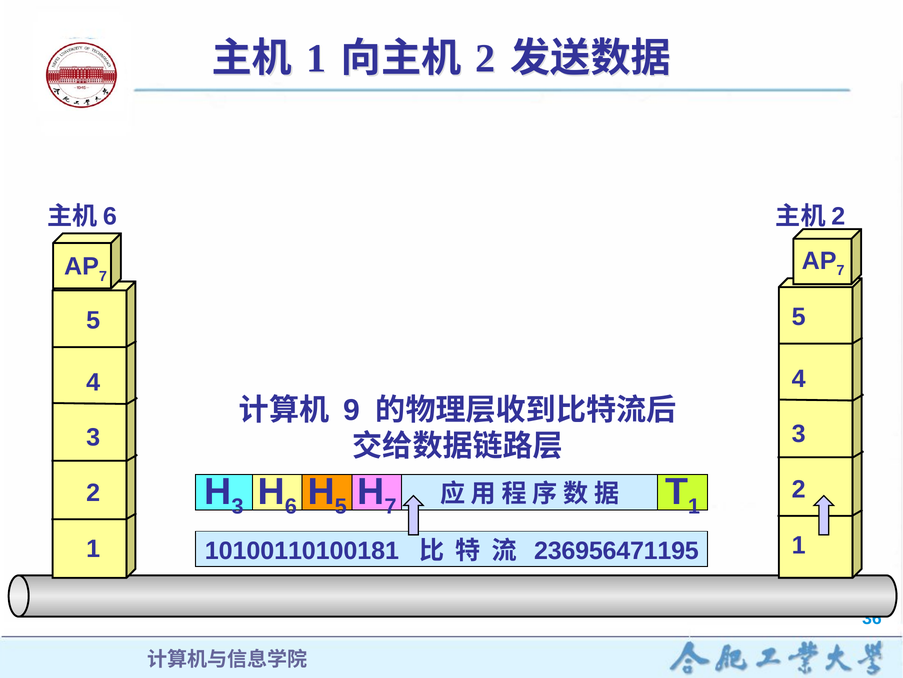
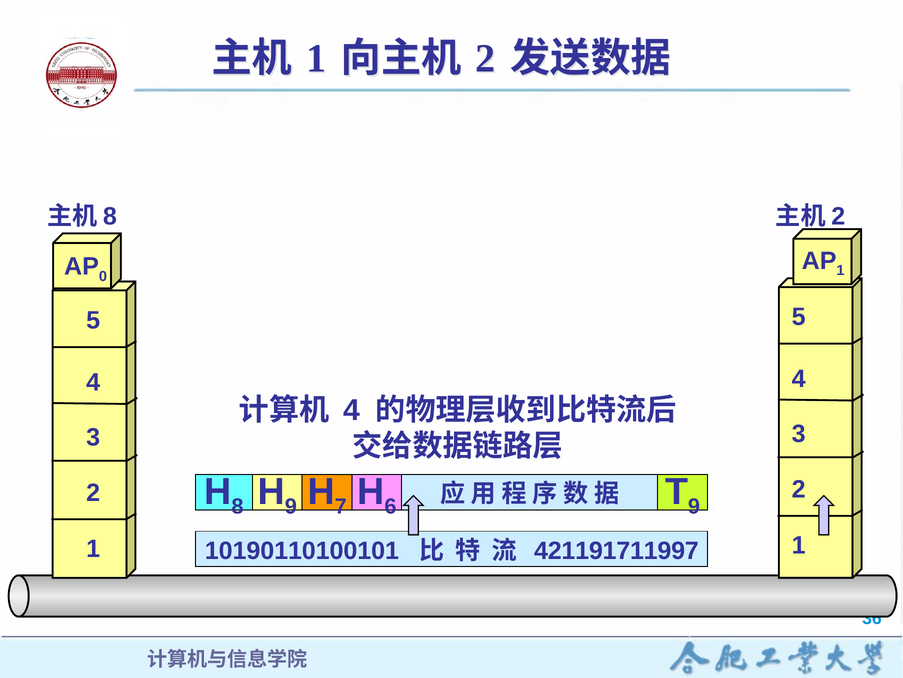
6: 6 -> 8 (110, 216)
7: 7 -> 1 (841, 270)
7: 7 -> 0 (103, 276)
9: 9 -> 4 (352, 410)
3: 3 -> 8 (238, 506)
6: 6 -> 9 (291, 506)
5: 5 -> 7 (341, 506)
7: 7 -> 6 (391, 506)
1: 1 -> 9 (694, 506)
10100110100181: 10100110100181 -> 10190110100101 (302, 550)
236956471195: 236956471195 -> 421191711997 (616, 550)
